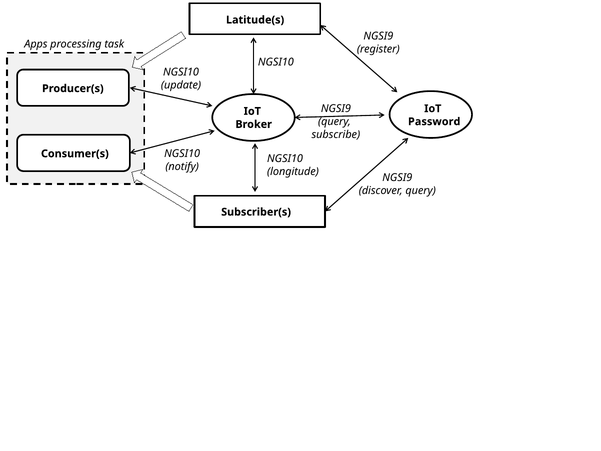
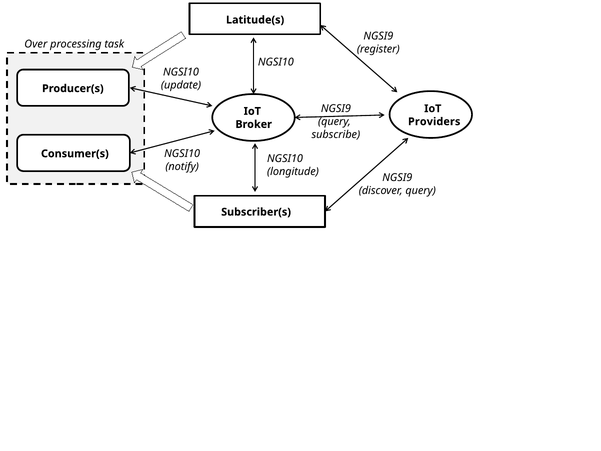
Apps: Apps -> Over (36, 44)
Password: Password -> Providers (434, 122)
